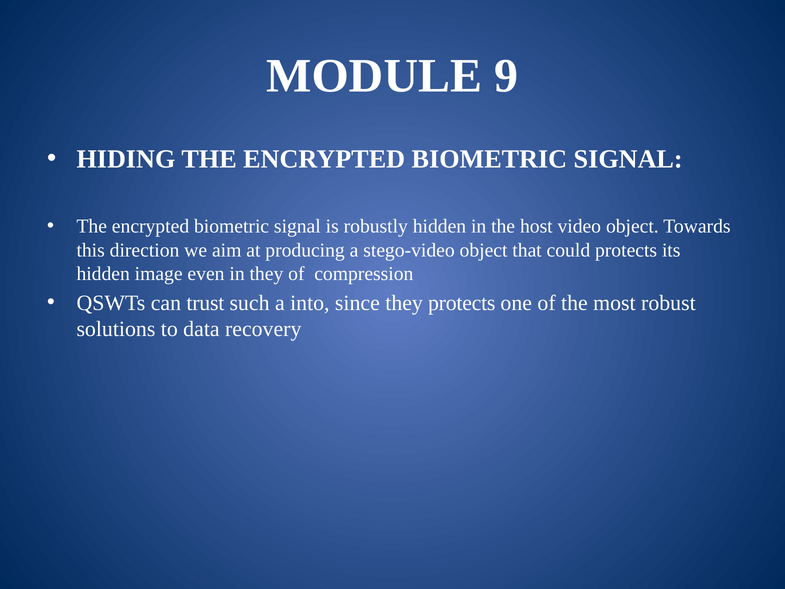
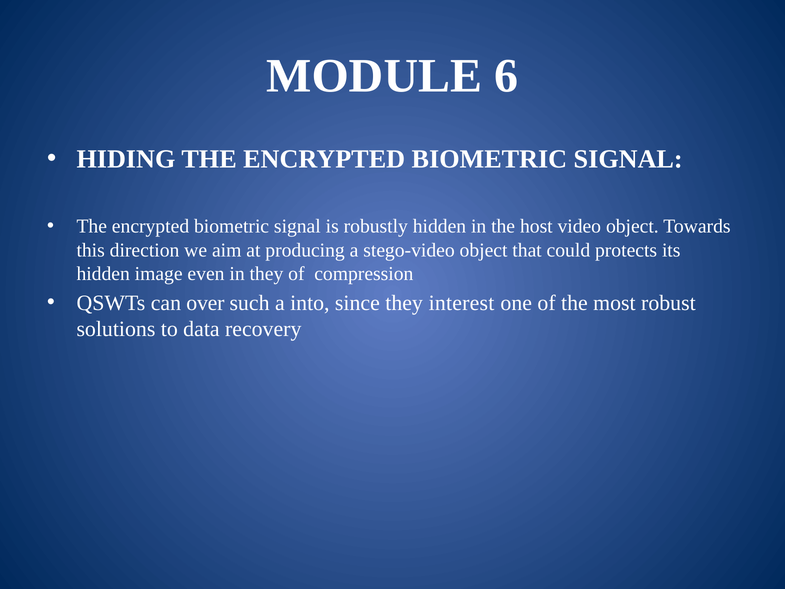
9: 9 -> 6 (506, 76)
trust: trust -> over (205, 303)
they protects: protects -> interest (462, 303)
